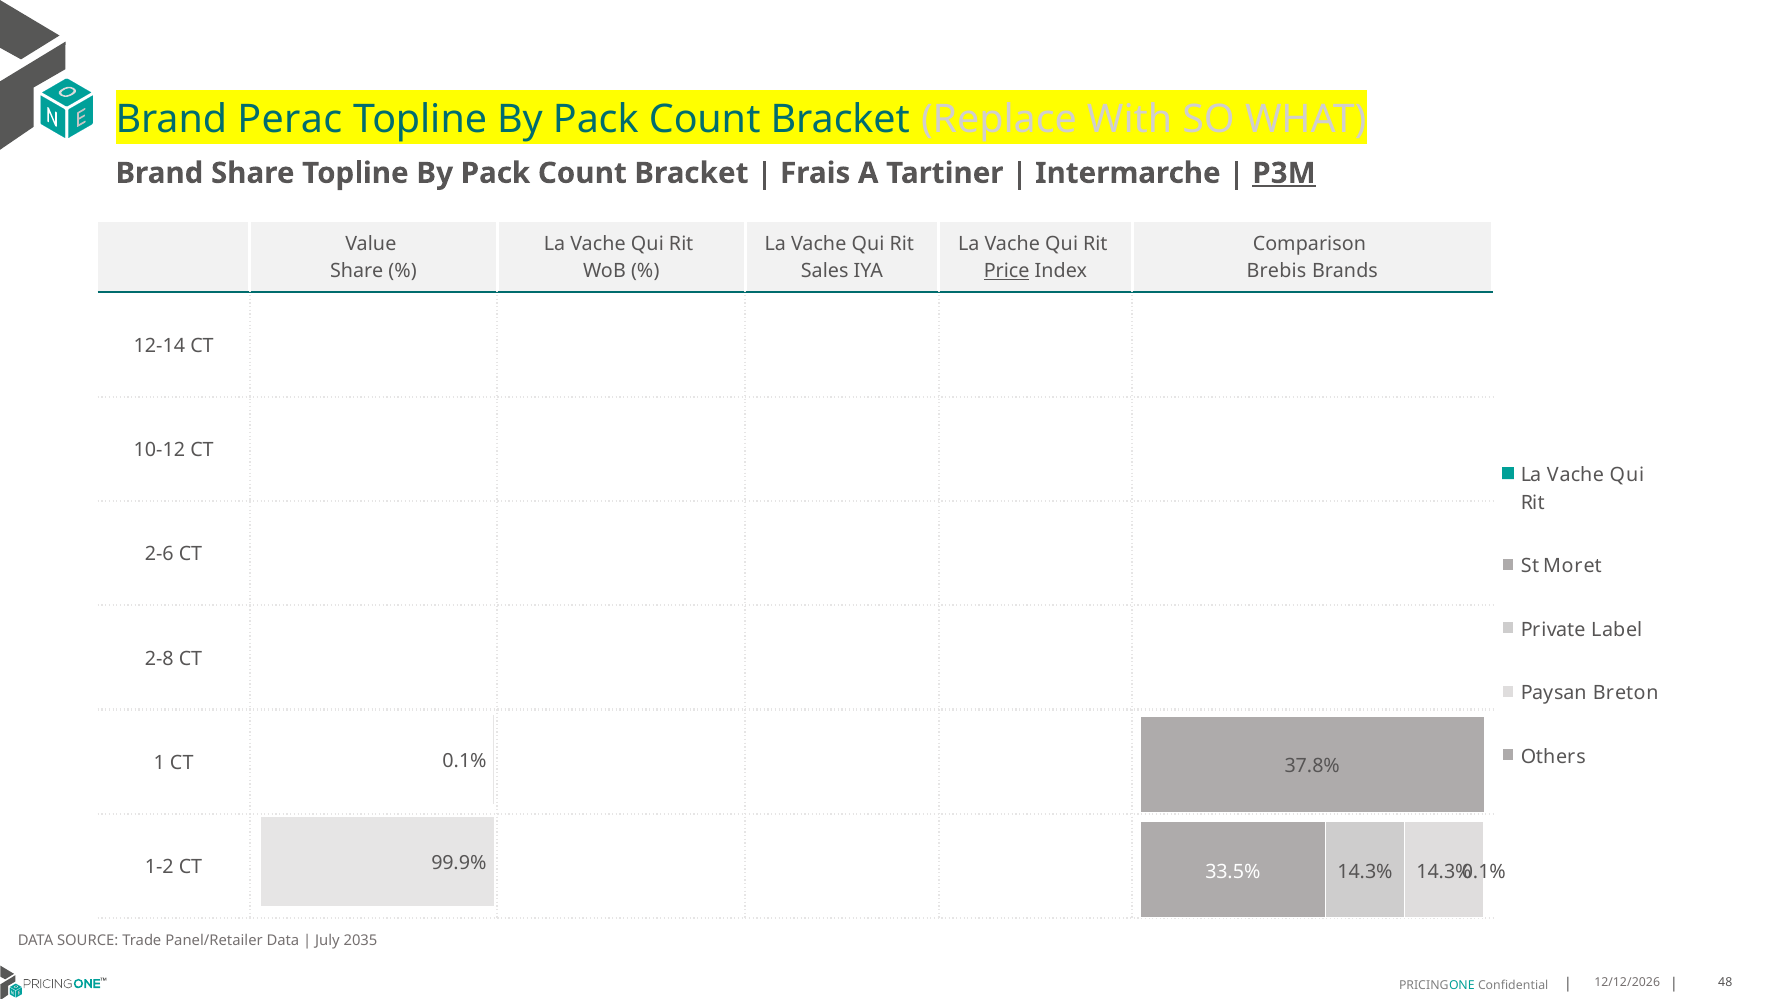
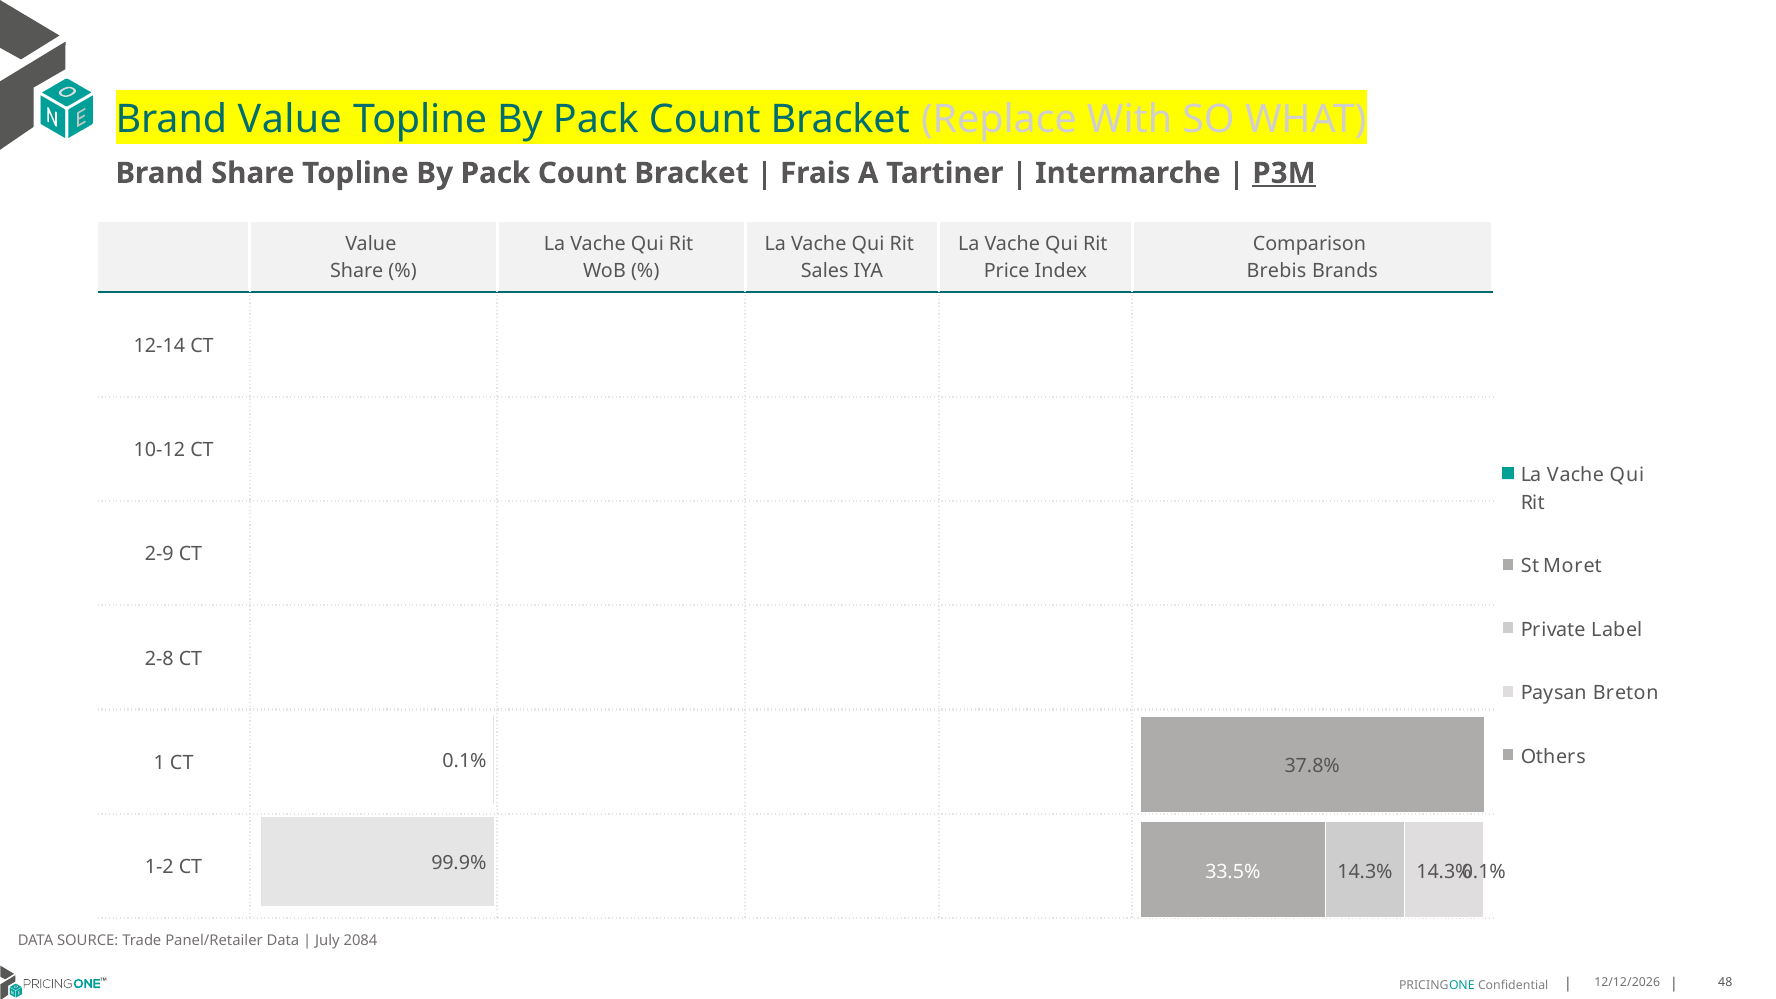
Brand Perac: Perac -> Value (290, 119)
Price underline: present -> none (1007, 271)
2-6: 2-6 -> 2-9 (159, 554)
2035: 2035 -> 2084 (361, 941)
